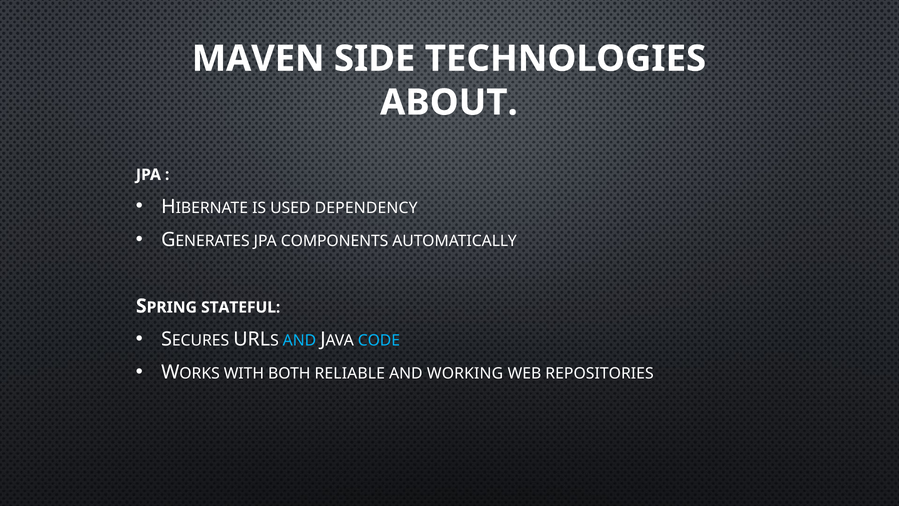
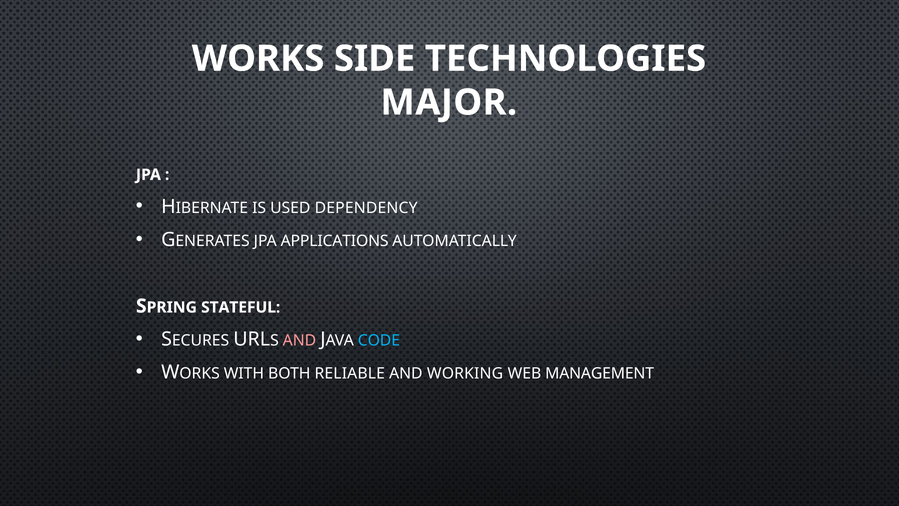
MAVEN: MAVEN -> WORKS (258, 59)
ABOUT: ABOUT -> MAJOR (449, 102)
COMPONENTS: COMPONENTS -> APPLICATIONS (335, 241)
AND colour: light blue -> pink (299, 340)
REPOSITORIES: REPOSITORIES -> MANAGEMENT (600, 374)
